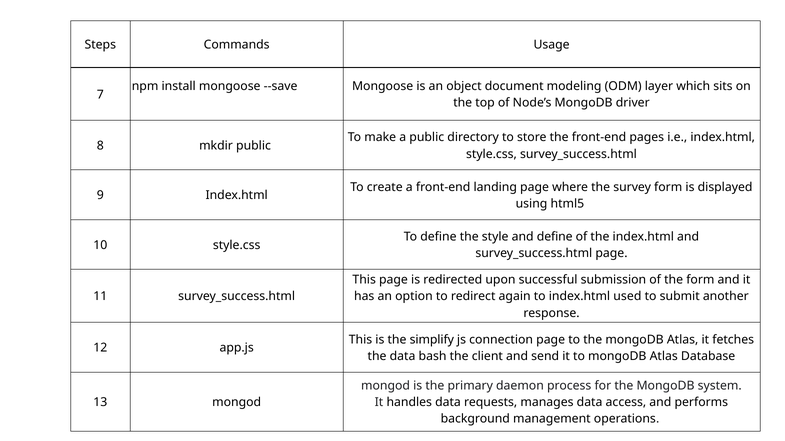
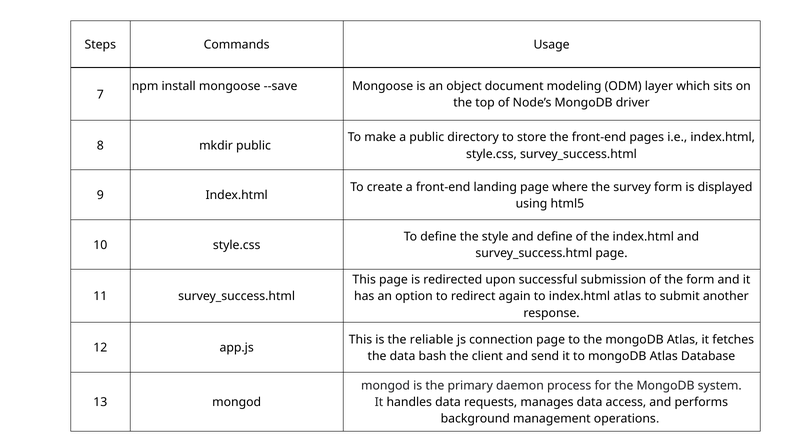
index.html used: used -> atlas (627, 297)
simplify: simplify -> reliable (432, 340)
